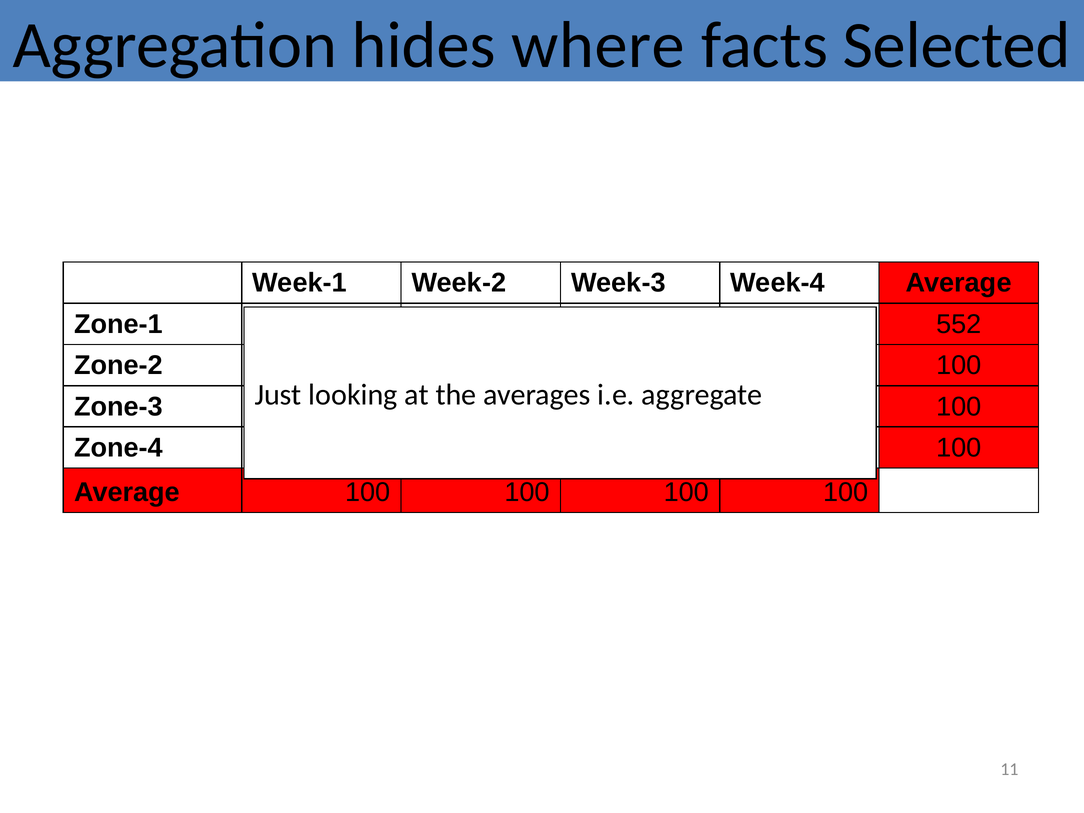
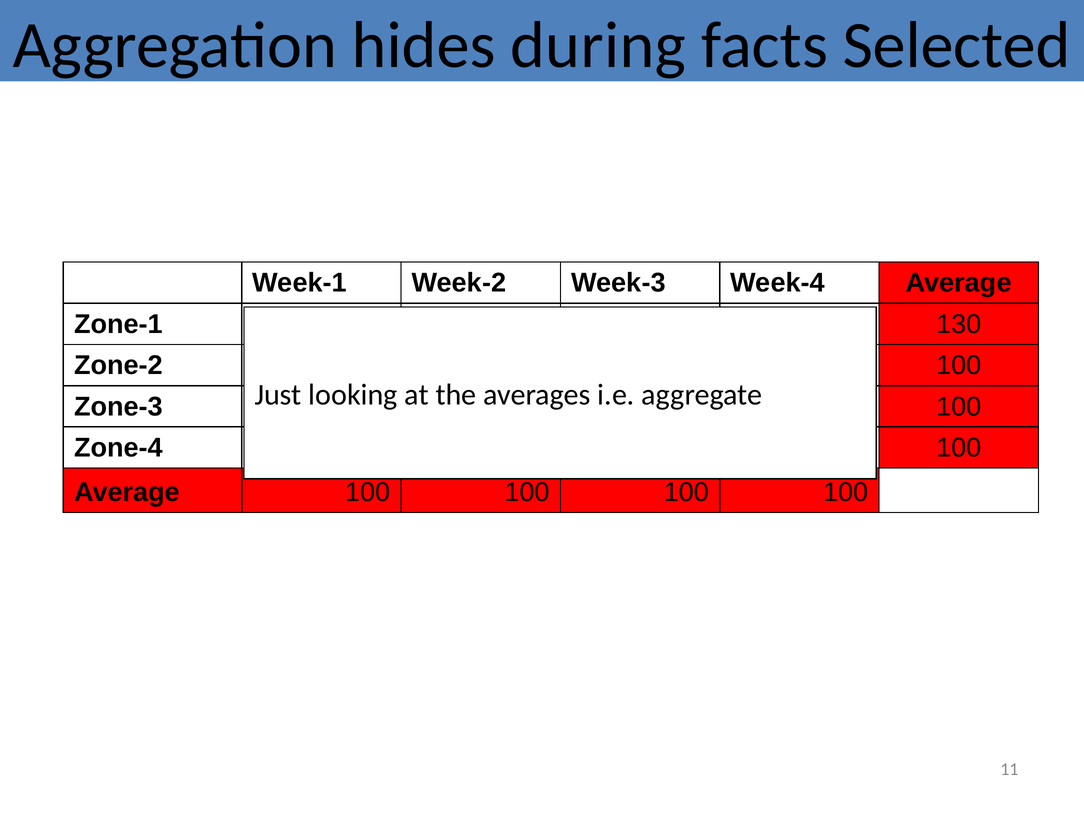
where: where -> during (598, 45)
552: 552 -> 130 (959, 324)
